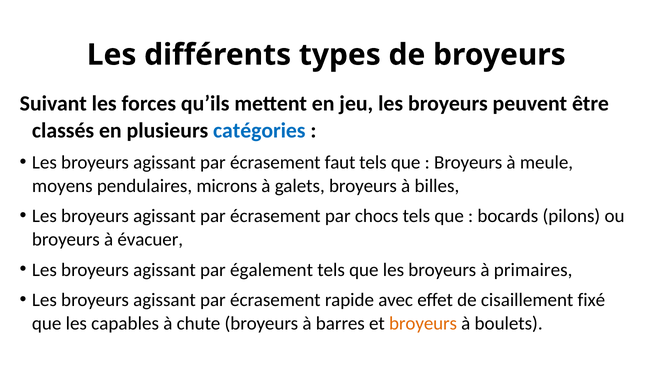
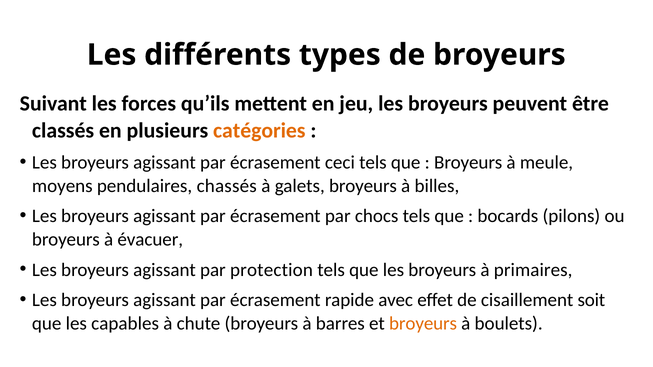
catégories colour: blue -> orange (259, 131)
faut: faut -> ceci (340, 162)
microns: microns -> chassés (227, 186)
également: également -> protection (271, 270)
fixé: fixé -> soit (591, 300)
